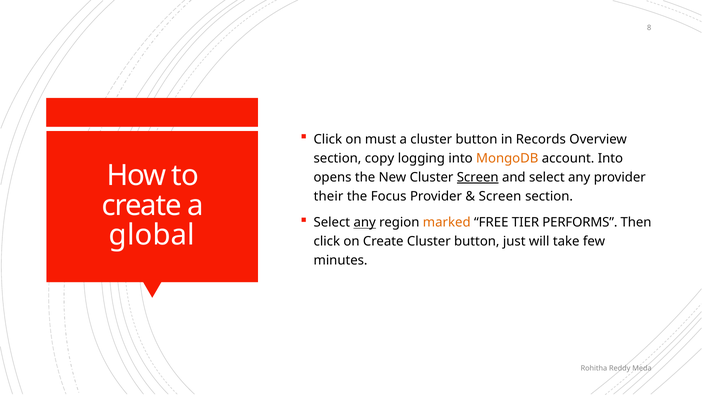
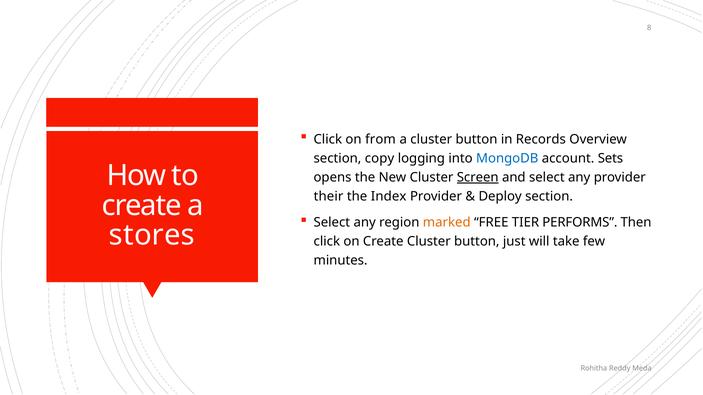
must: must -> from (380, 140)
MongoDB colour: orange -> blue (507, 159)
account Into: Into -> Sets (610, 159)
Focus: Focus -> Index (389, 196)
Screen: Screen -> Deploy (500, 196)
any underline: present -> none (365, 223)
global: global -> stores (152, 235)
